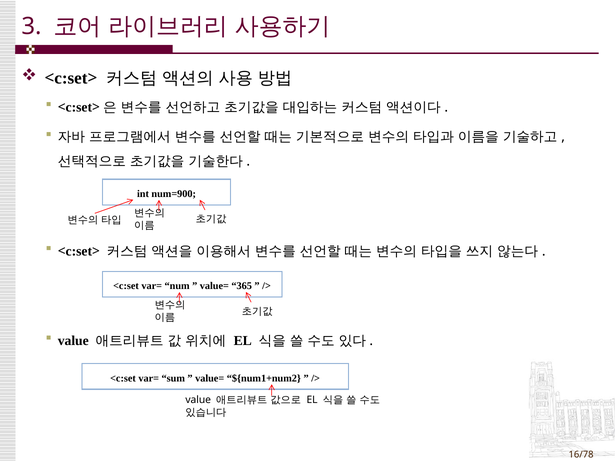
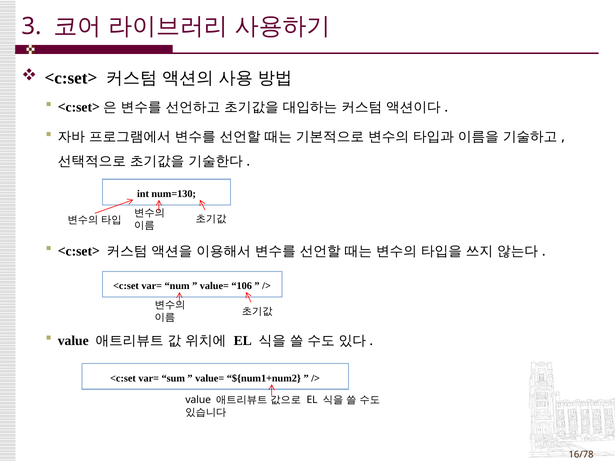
num=900: num=900 -> num=130 (174, 194)
365: 365 -> 106 (242, 286)
